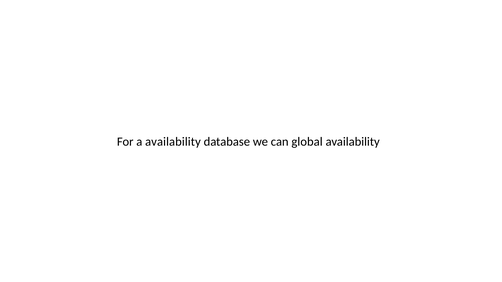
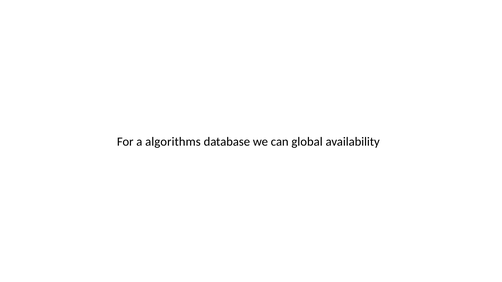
a availability: availability -> algorithms (173, 142)
